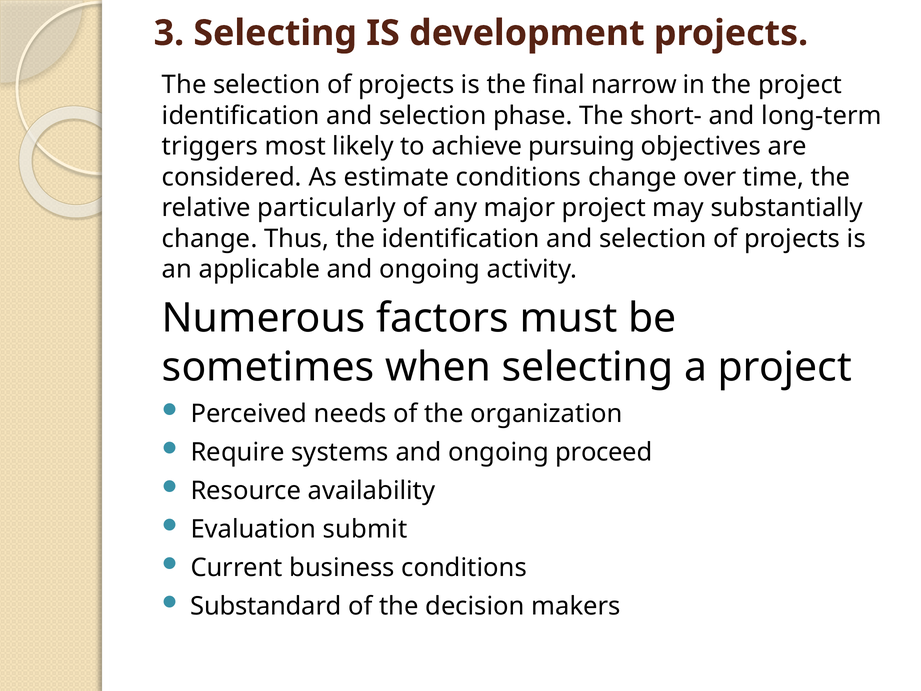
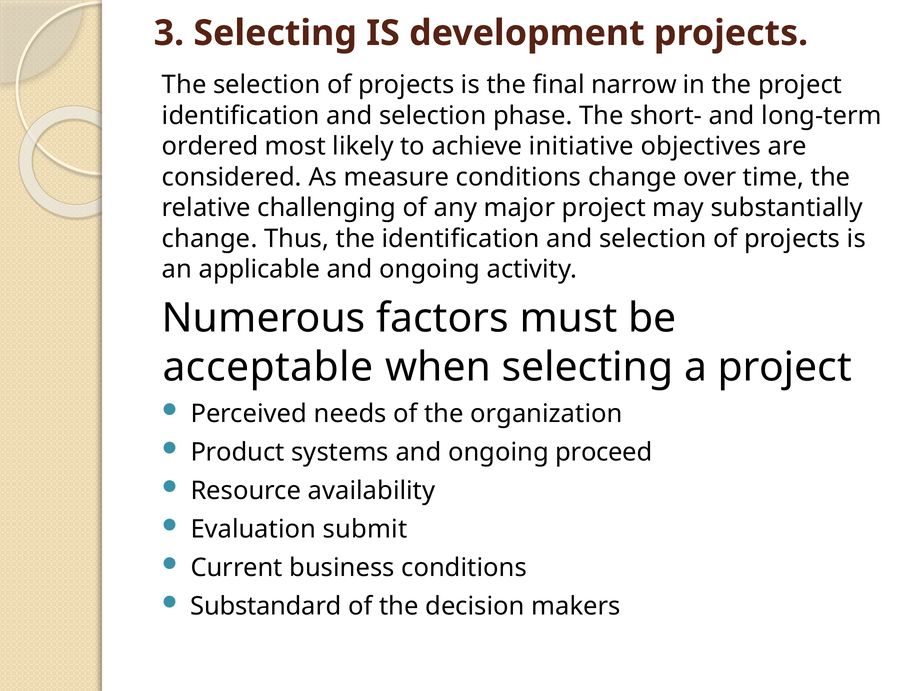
triggers: triggers -> ordered (210, 146)
pursuing: pursuing -> initiative (581, 146)
estimate: estimate -> measure (397, 177)
particularly: particularly -> challenging (327, 208)
sometimes: sometimes -> acceptable (268, 367)
Require: Require -> Product (238, 452)
